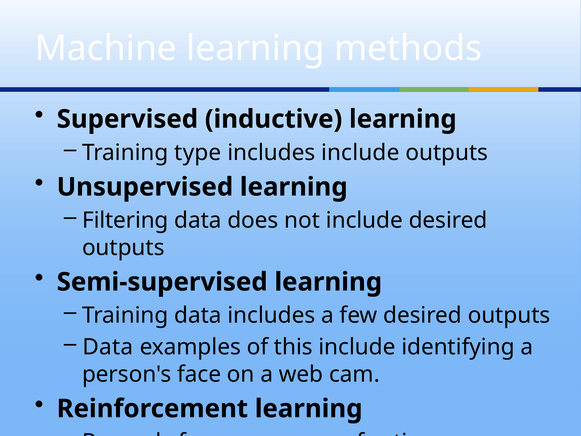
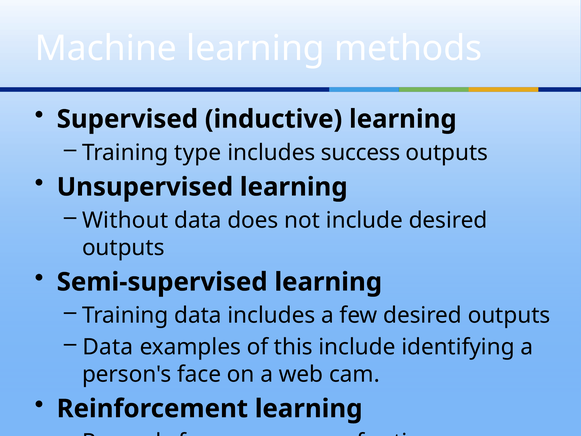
includes include: include -> success (361, 152)
Filtering: Filtering -> Without (125, 220)
